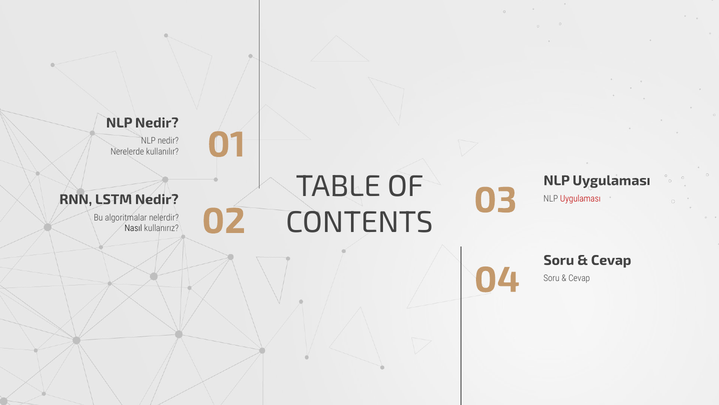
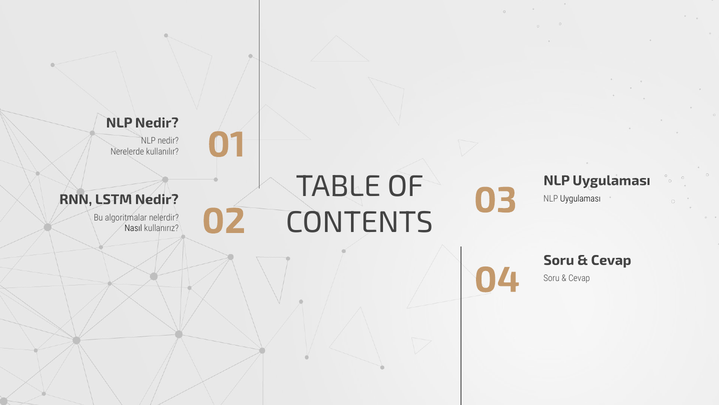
Uygulaması colour: red -> black (580, 198)
